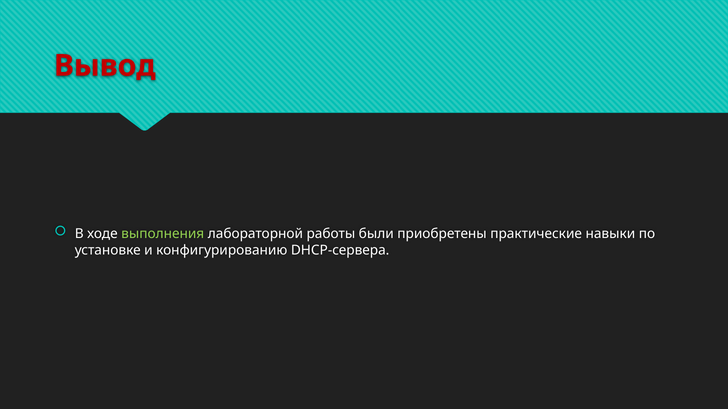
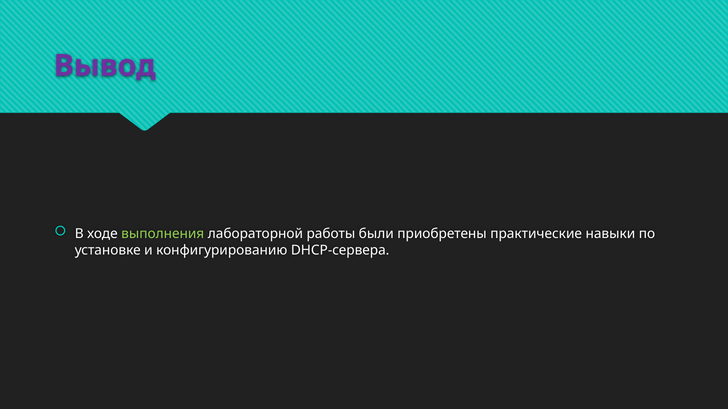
Вывод colour: red -> purple (105, 66)
